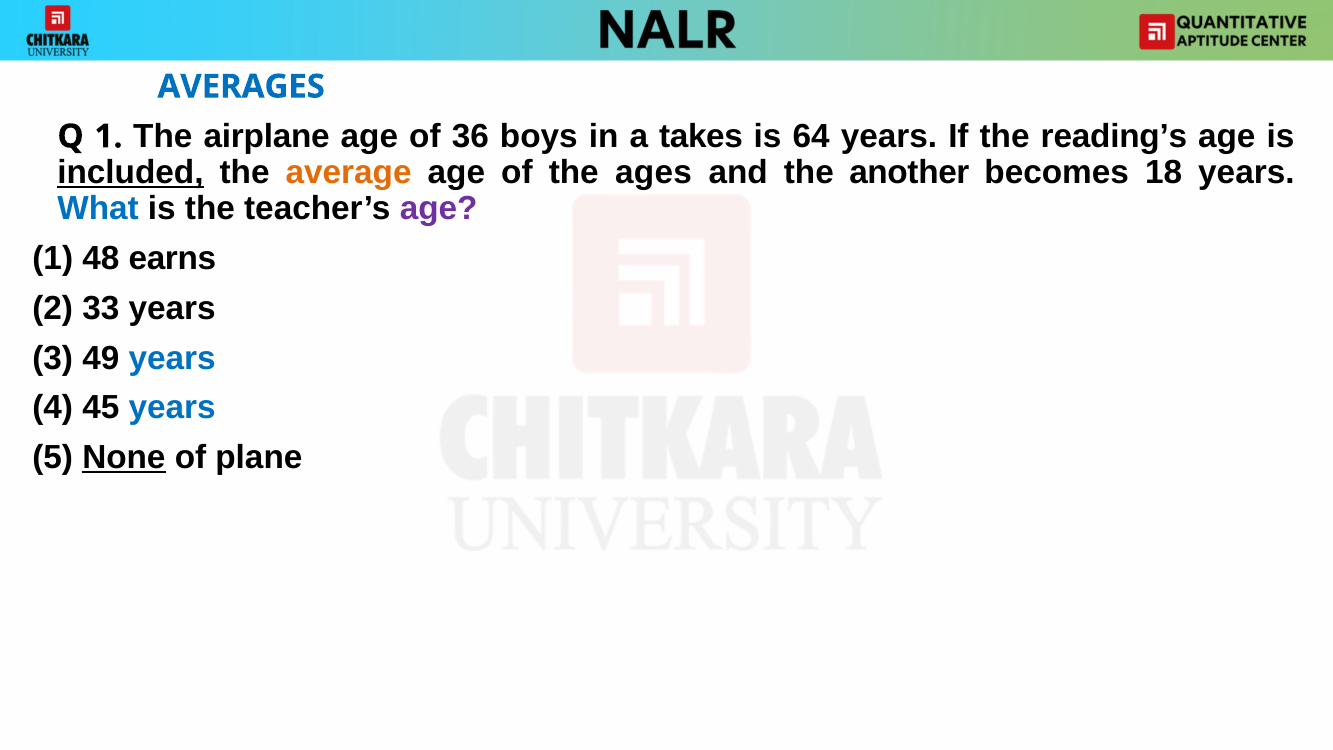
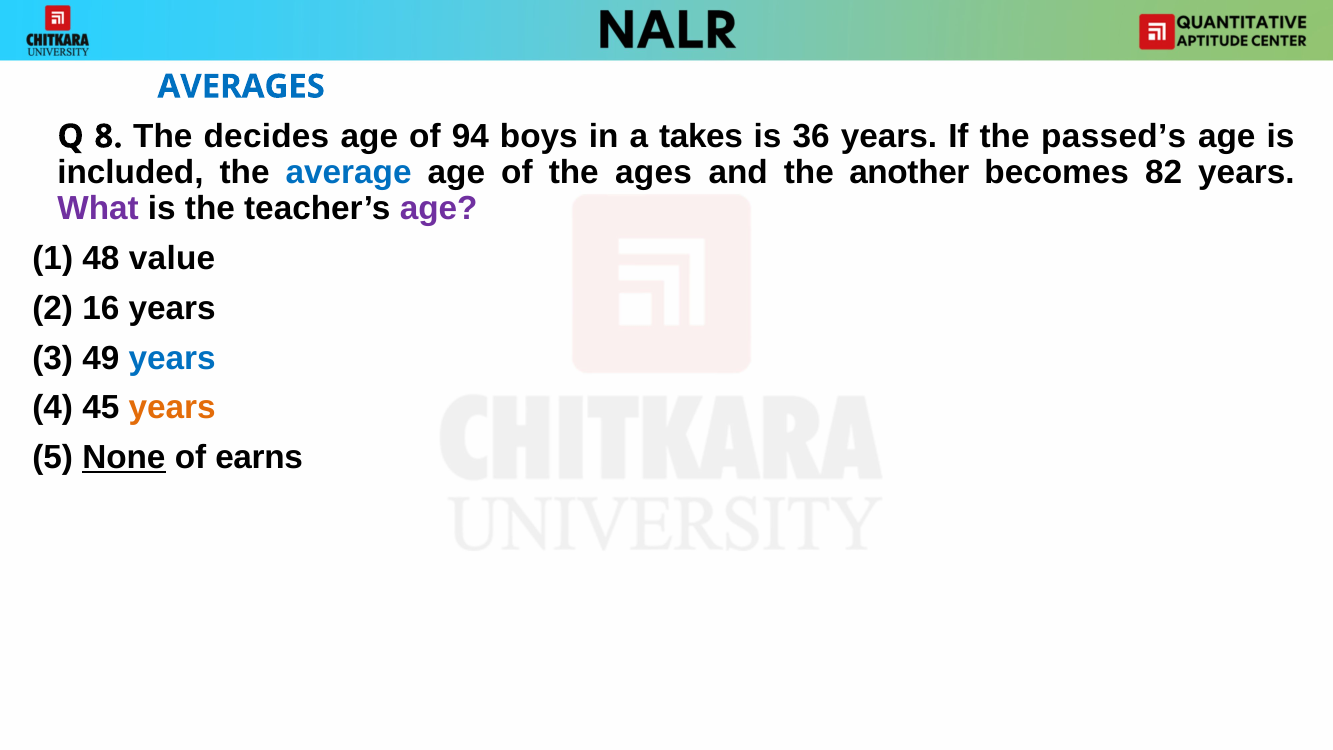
Q 1: 1 -> 8 (108, 136)
airplane: airplane -> decides (266, 136)
36: 36 -> 94 (470, 136)
64: 64 -> 36 (811, 136)
reading’s: reading’s -> passed’s (1114, 136)
included underline: present -> none (130, 172)
average colour: orange -> blue (349, 172)
18: 18 -> 82 (1164, 172)
What colour: blue -> purple (98, 208)
earns: earns -> value (172, 258)
33: 33 -> 16 (101, 308)
years colour: blue -> orange (172, 408)
plane: plane -> earns (259, 458)
